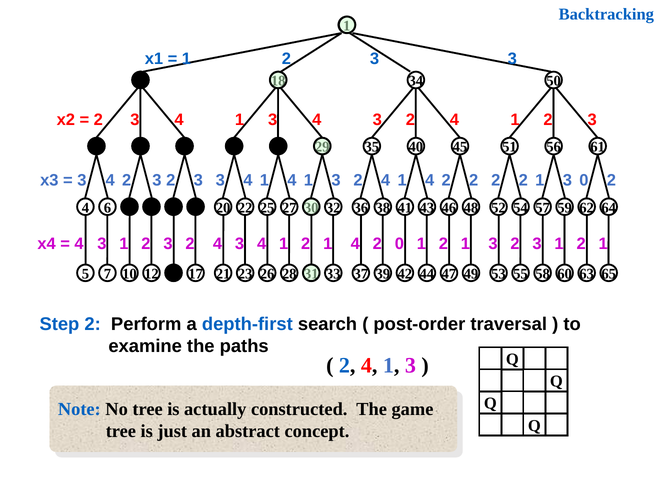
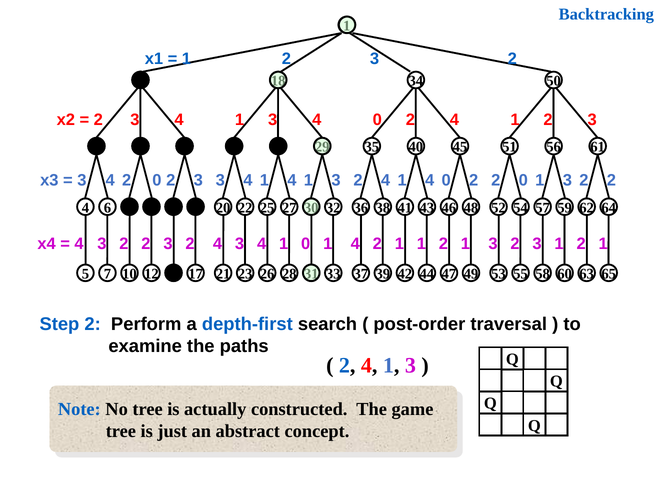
1 2 3 3: 3 -> 2 (512, 59)
3 4 3: 3 -> 0 (377, 120)
4 2 3: 3 -> 0 (157, 180)
4 1 4 2: 2 -> 0 (446, 180)
2: 2 -> 0 (523, 180)
0: 0 -> 2 (584, 180)
4 3 1: 1 -> 2 (124, 244)
4 1 2: 2 -> 0 (306, 244)
4 2 0: 0 -> 1 (399, 244)
